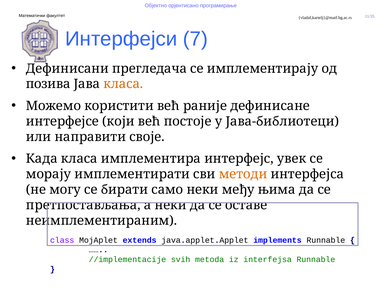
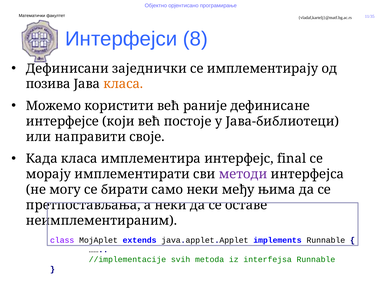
7: 7 -> 8 (195, 39)
прегледача: прегледача -> заједнички (150, 69)
увек: увек -> final (292, 159)
методи colour: orange -> purple (243, 174)
